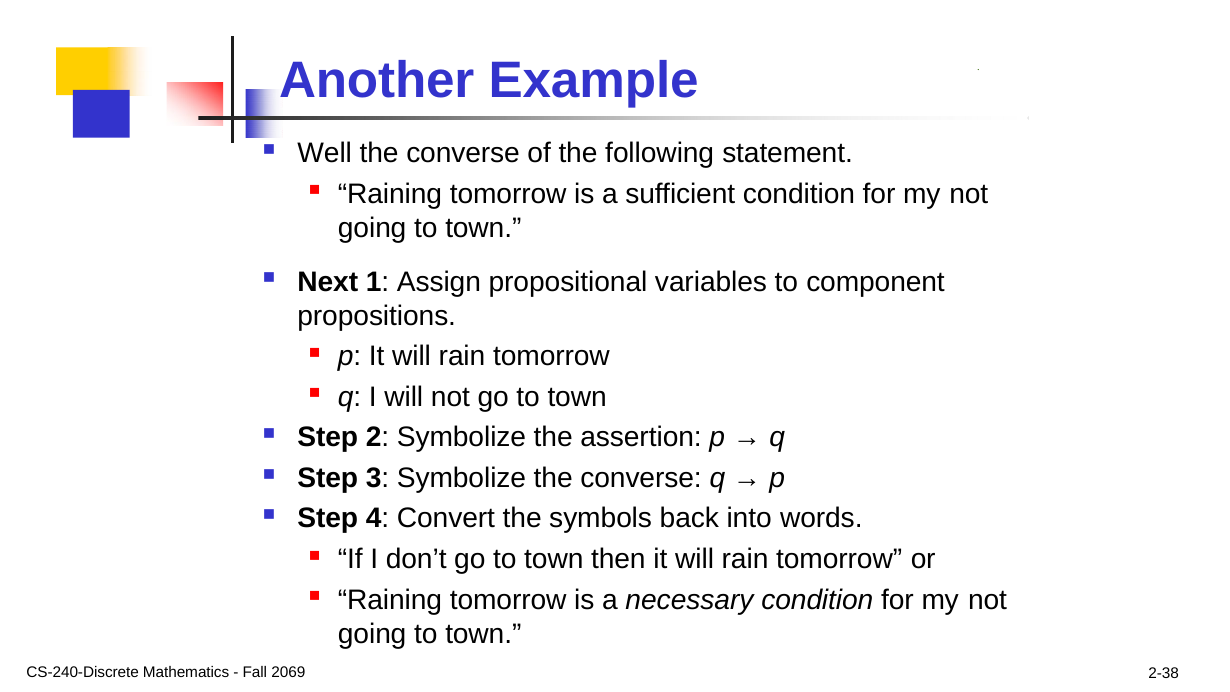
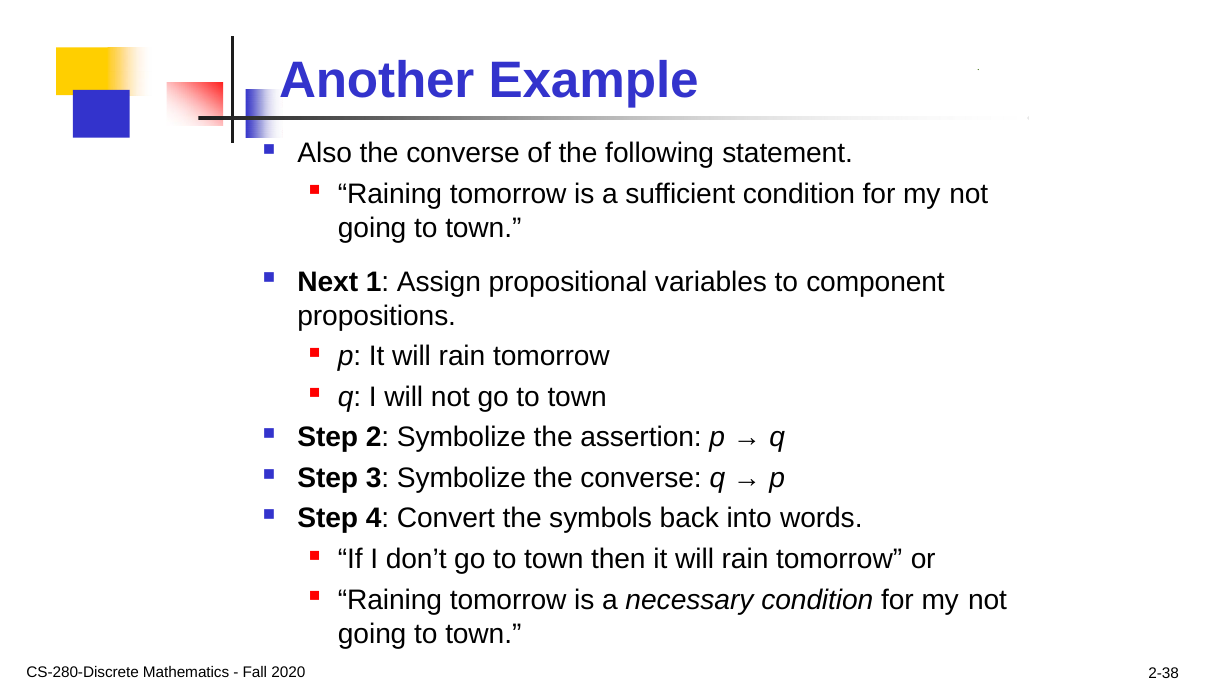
Well: Well -> Also (325, 153)
CS-240-Discrete: CS-240-Discrete -> CS-280-Discrete (83, 672)
2069: 2069 -> 2020 (288, 672)
